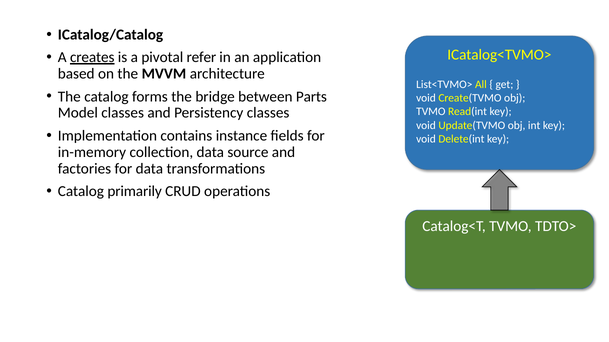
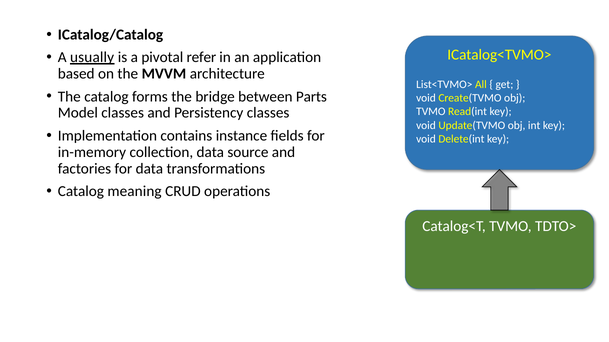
creates: creates -> usually (92, 57)
primarily: primarily -> meaning (135, 192)
